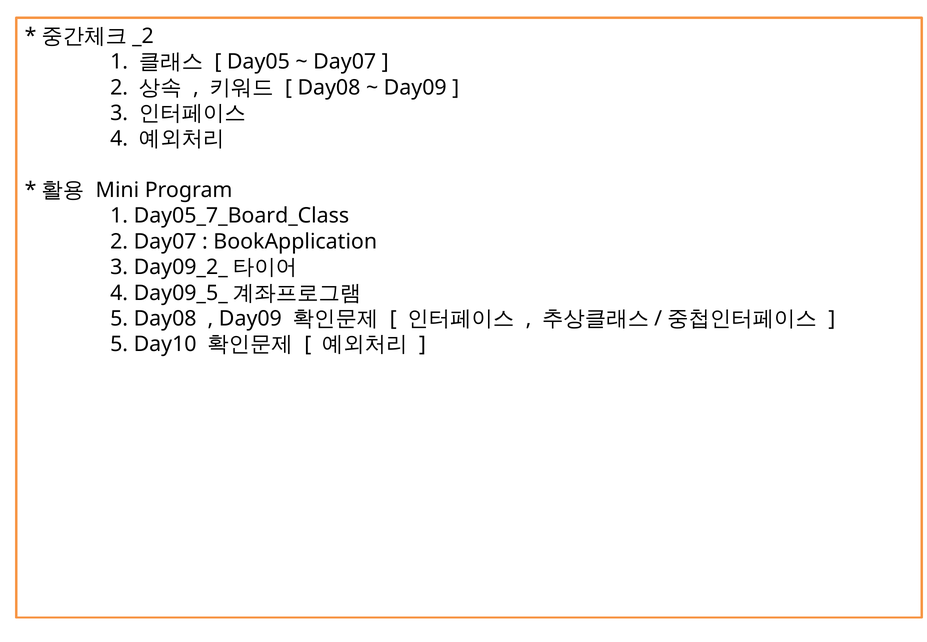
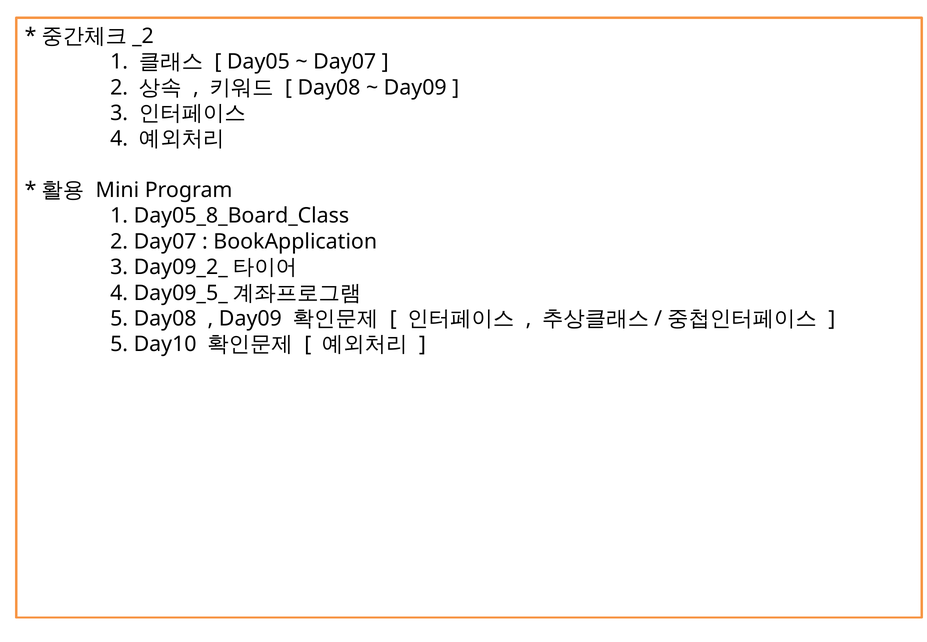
Day05_7_Board_Class: Day05_7_Board_Class -> Day05_8_Board_Class (241, 216)
